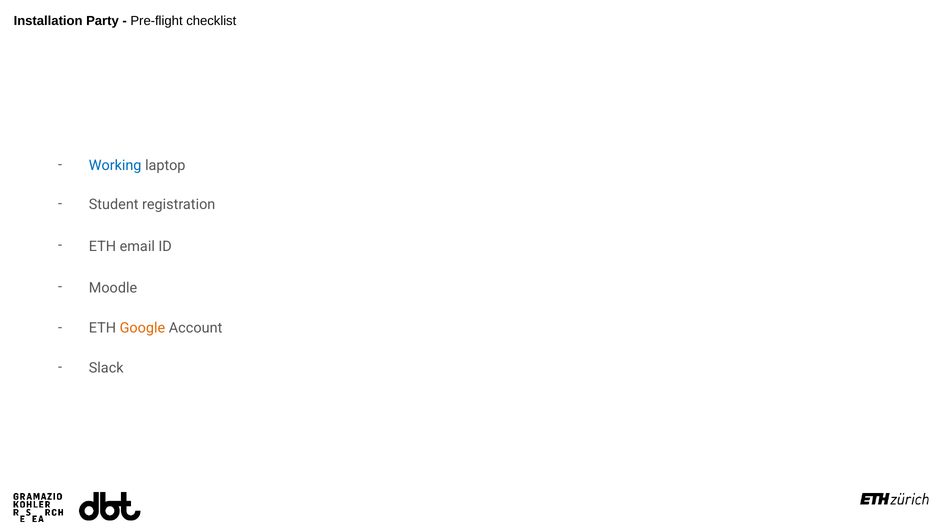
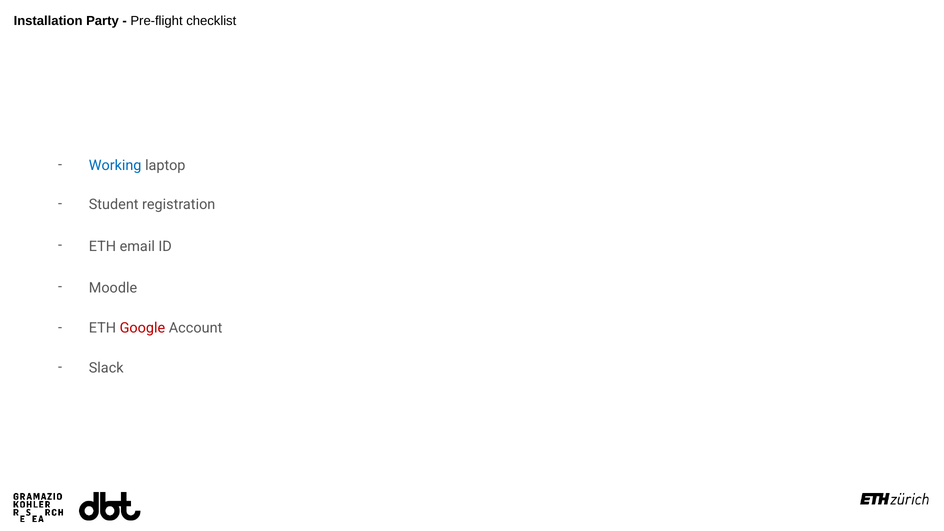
Google colour: orange -> red (142, 328)
